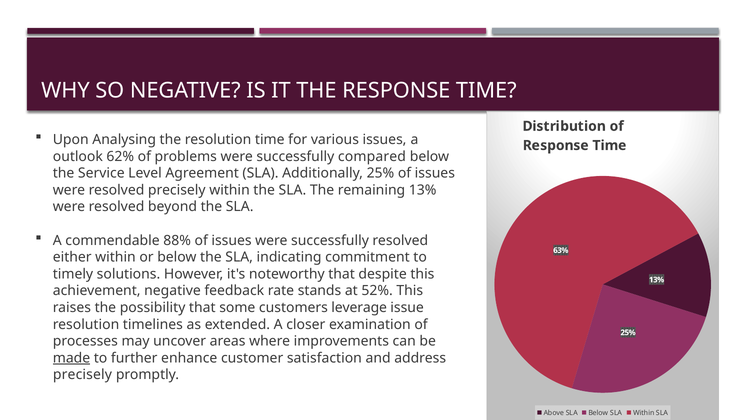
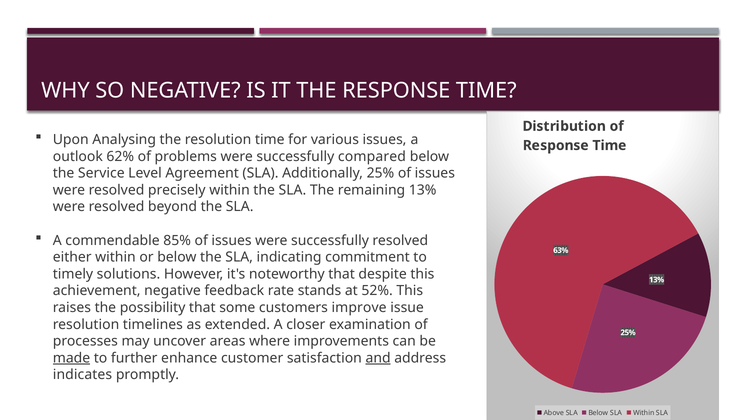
88%: 88% -> 85% (177, 240)
leverage: leverage -> improve (359, 307)
and underline: none -> present (378, 358)
precisely: precisely -> indicates (82, 374)
